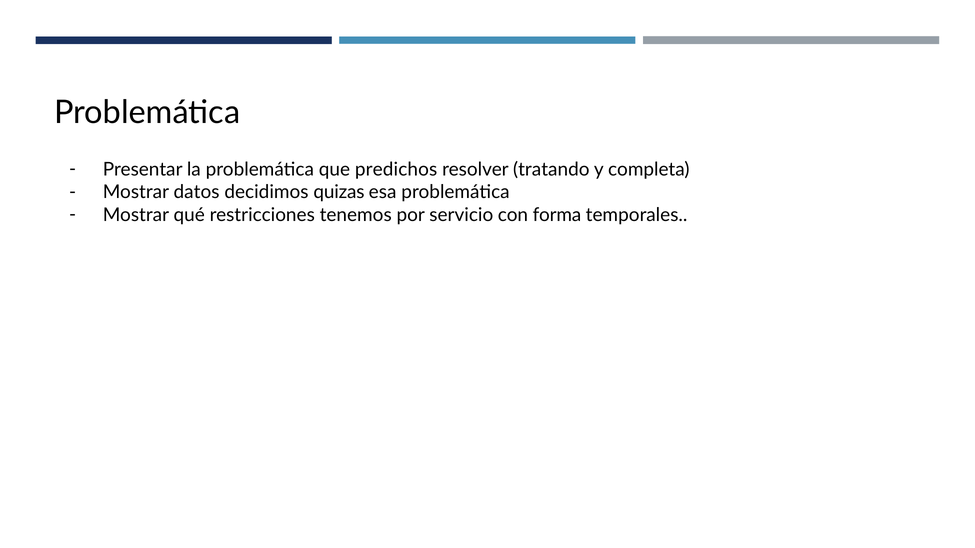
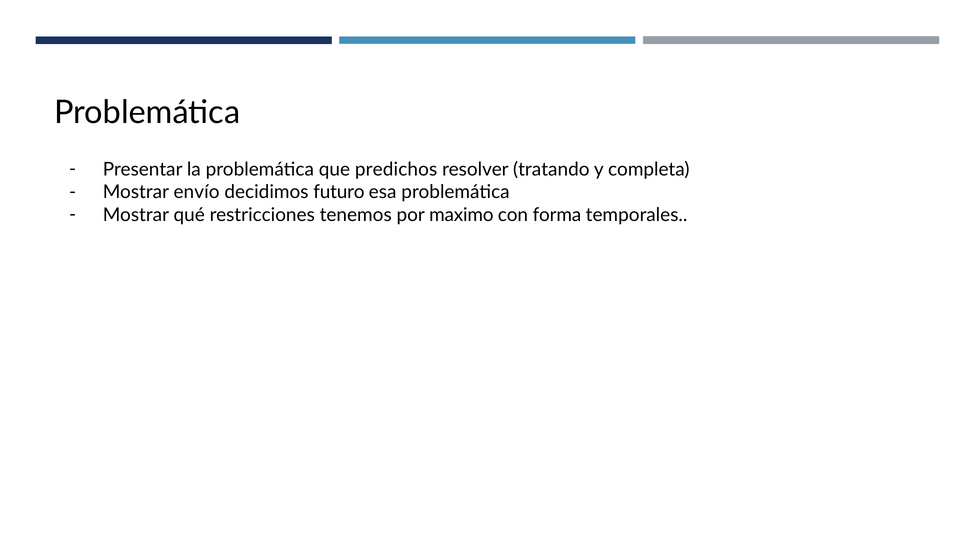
datos: datos -> envío (197, 192)
quizas: quizas -> futuro (339, 192)
servicio: servicio -> maximo (461, 215)
